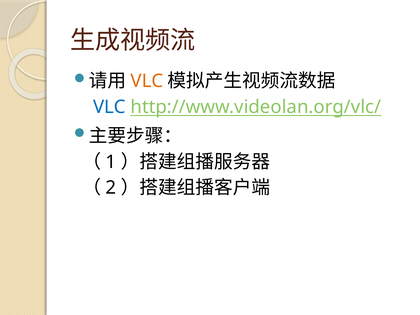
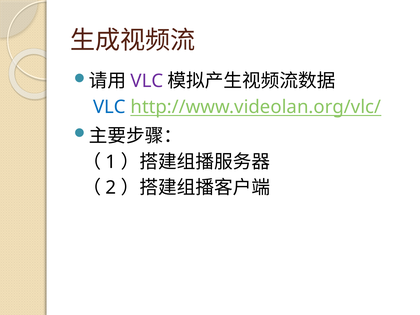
VLC colour: orange -> purple (147, 81)
